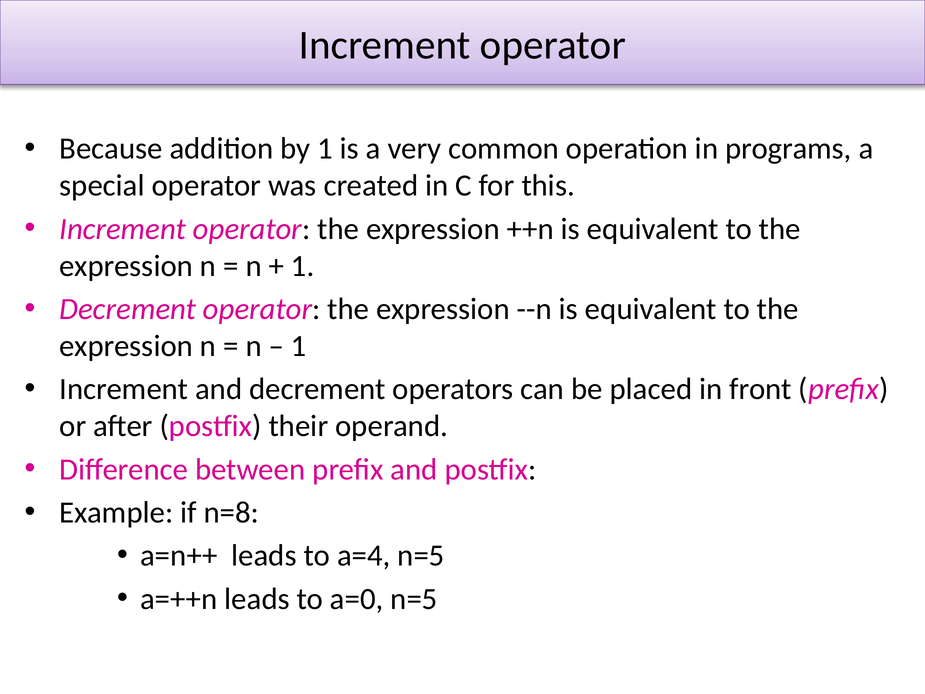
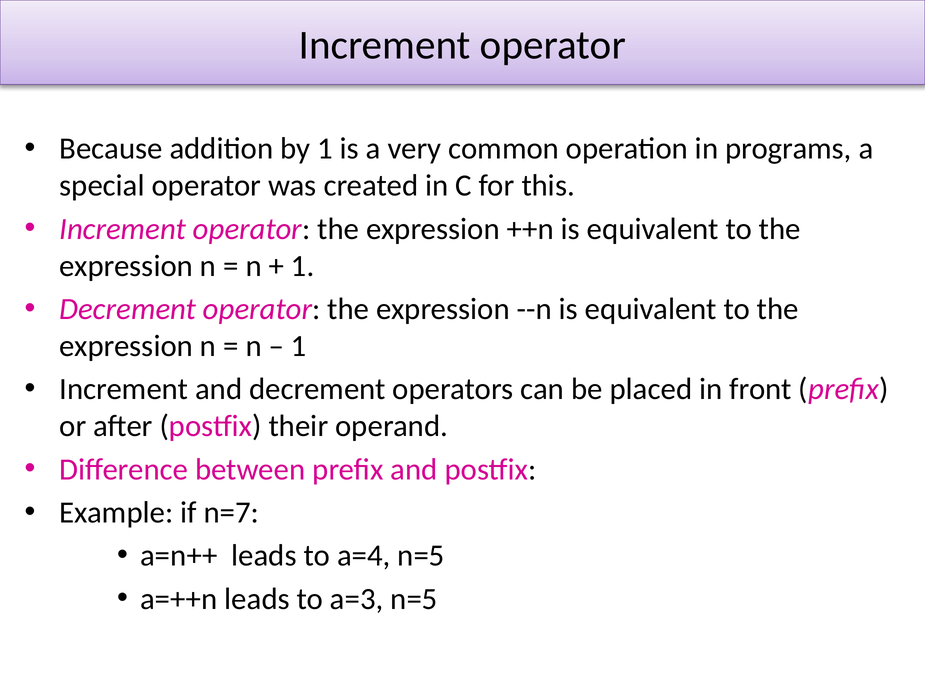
n=8: n=8 -> n=7 (231, 512)
a=0: a=0 -> a=3 (357, 599)
